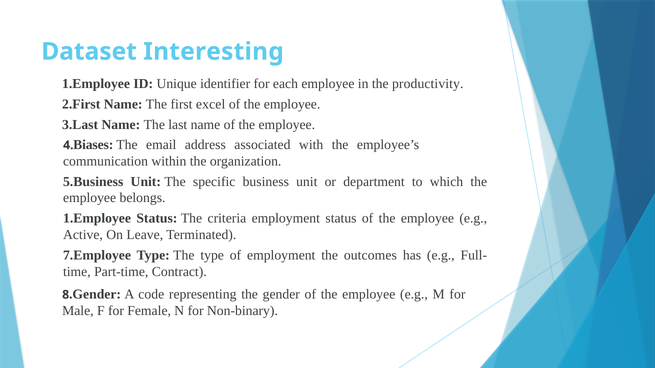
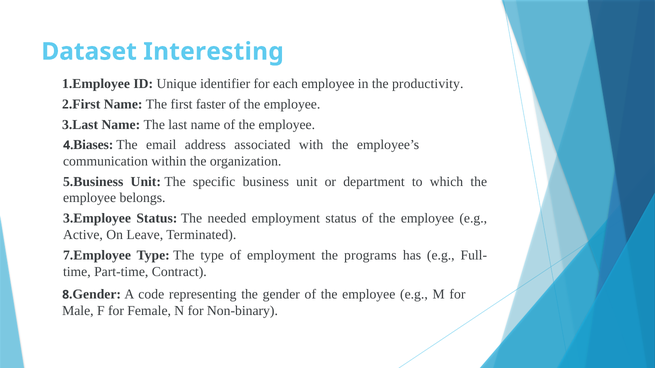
excel: excel -> faster (211, 104)
1.Employee: 1.Employee -> 3.Employee (97, 219)
criteria: criteria -> needed (227, 219)
outcomes: outcomes -> programs (370, 255)
